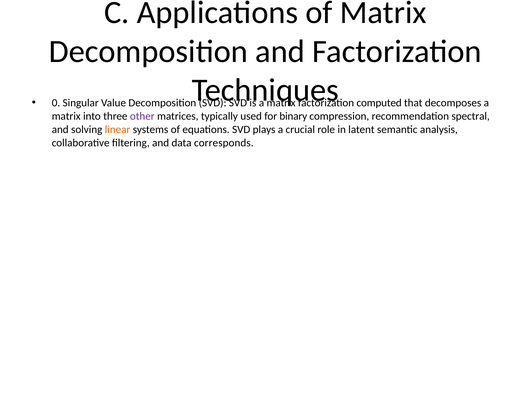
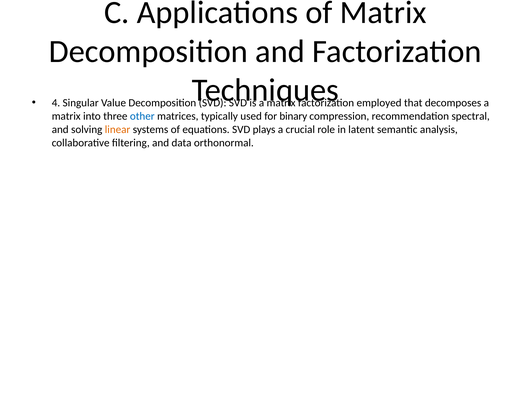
0: 0 -> 4 (56, 103)
computed: computed -> employed (379, 103)
other colour: purple -> blue (142, 116)
corresponds: corresponds -> orthonormal (224, 143)
